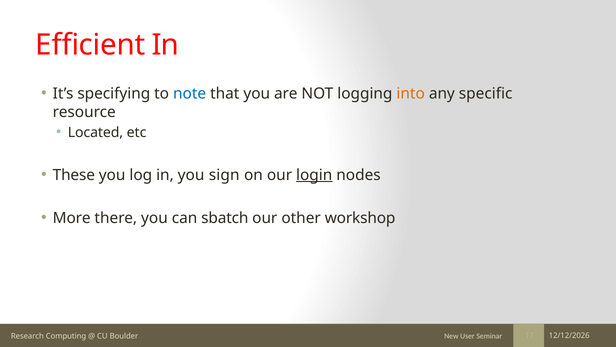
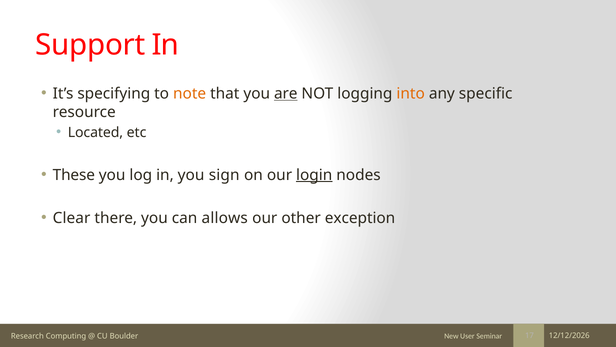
Efficient: Efficient -> Support (90, 45)
note colour: blue -> orange (190, 93)
are underline: none -> present (286, 93)
More: More -> Clear (72, 218)
sbatch: sbatch -> allows (225, 218)
workshop: workshop -> exception (360, 218)
